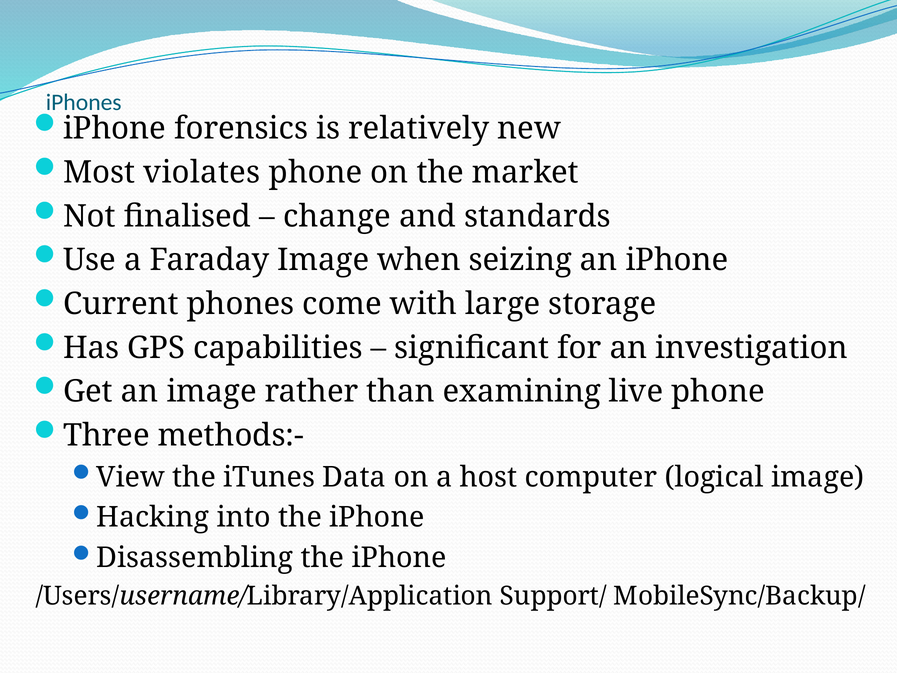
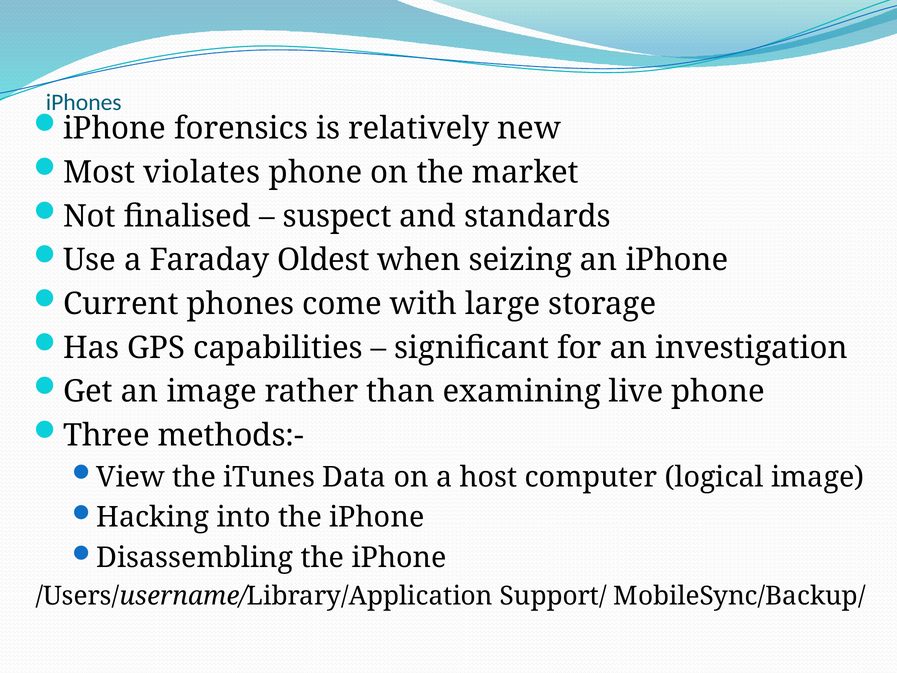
change: change -> suspect (337, 216)
Faraday Image: Image -> Oldest (324, 260)
